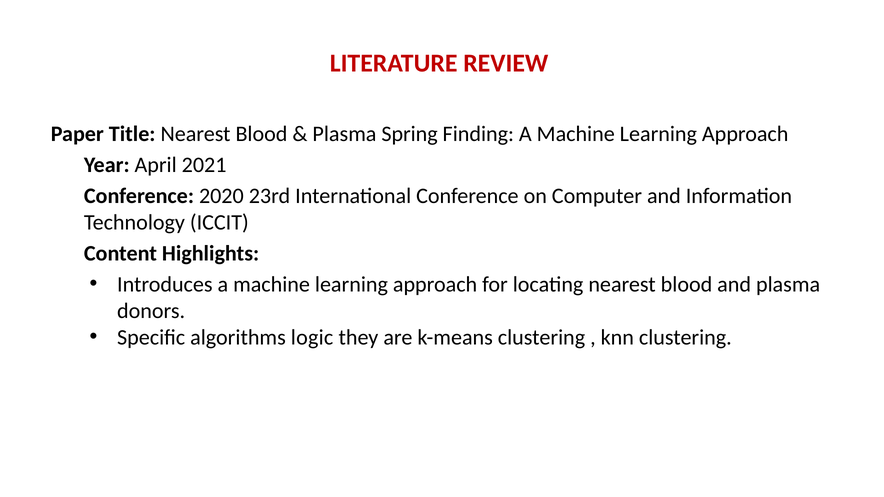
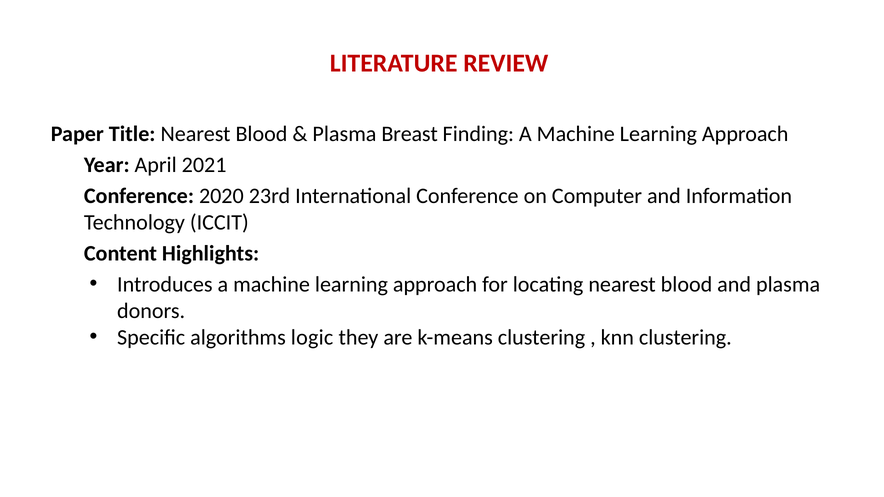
Spring: Spring -> Breast (410, 134)
